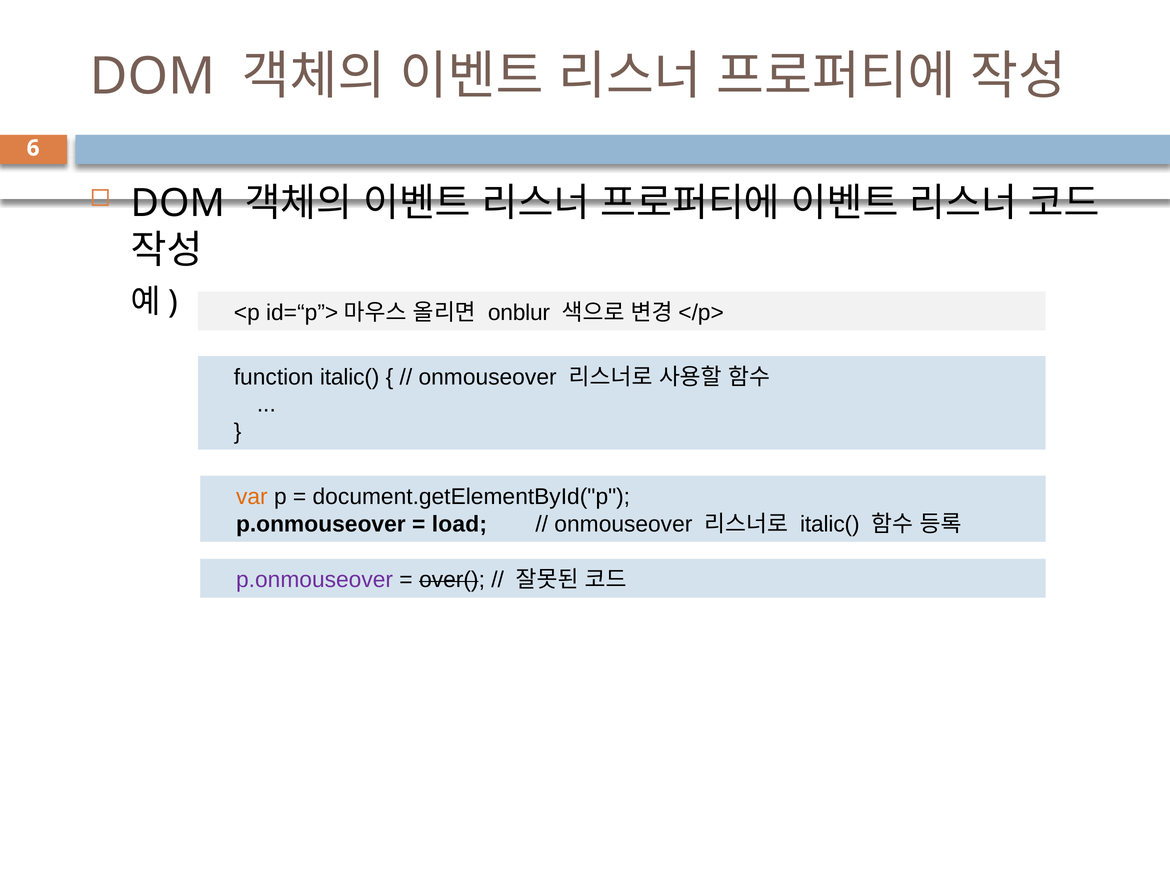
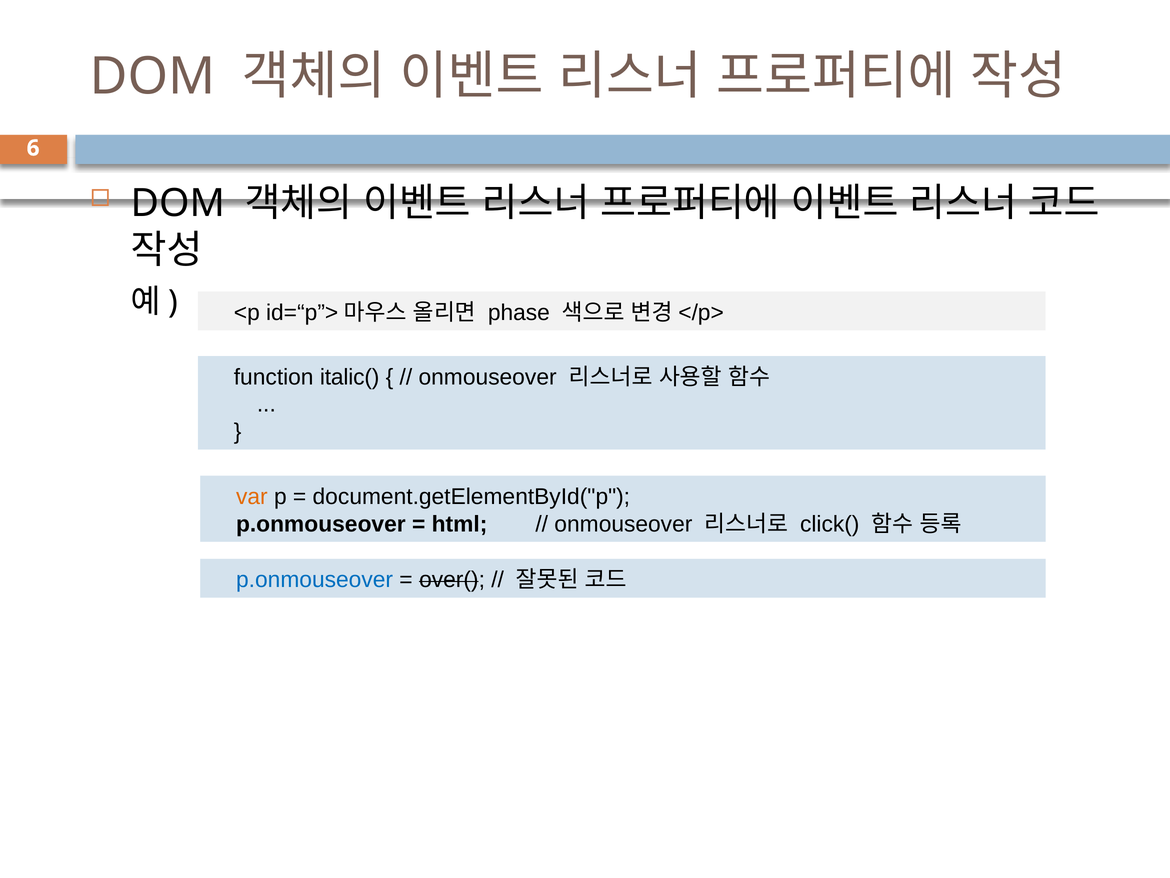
onblur: onblur -> phase (519, 312)
load: load -> html (459, 524)
italic(: italic( -> click( (830, 524)
p.onmouseover colour: purple -> blue (315, 580)
